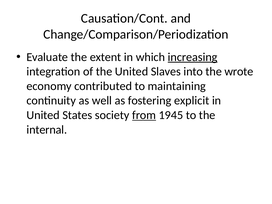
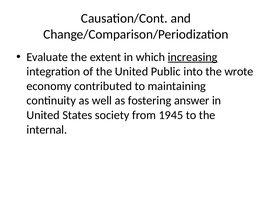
Slaves: Slaves -> Public (166, 72)
explicit: explicit -> answer (192, 101)
from underline: present -> none (144, 115)
